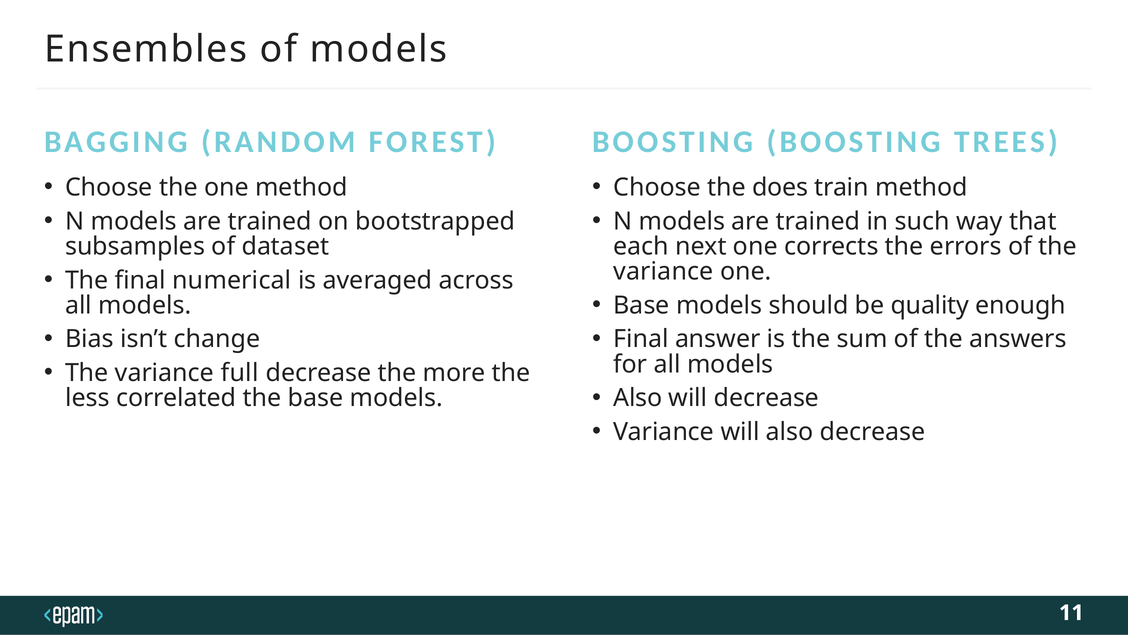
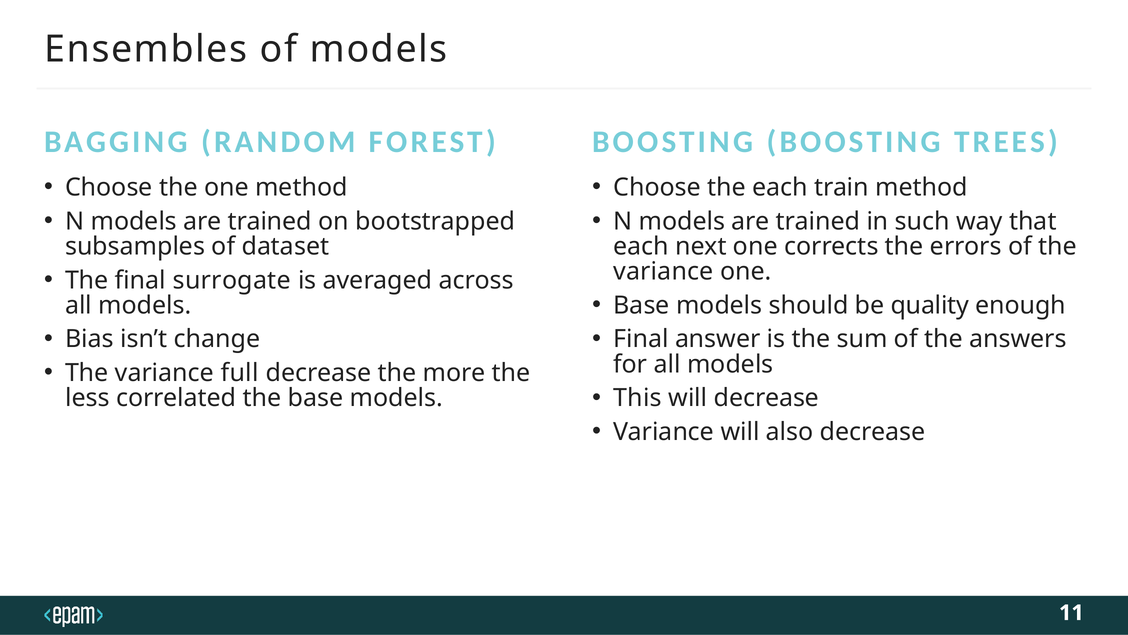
the does: does -> each (780, 187)
numerical: numerical -> surrogate (232, 280)
Also: Also -> This (638, 398)
